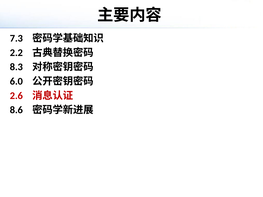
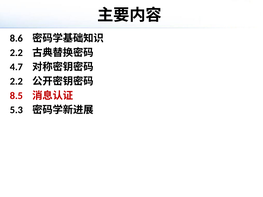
7.3: 7.3 -> 8.6 (16, 38)
8.3: 8.3 -> 4.7 (16, 67)
6.0: 6.0 -> 2.2 (16, 81)
2.6: 2.6 -> 8.5 (16, 96)
8.6: 8.6 -> 5.3 (16, 110)
